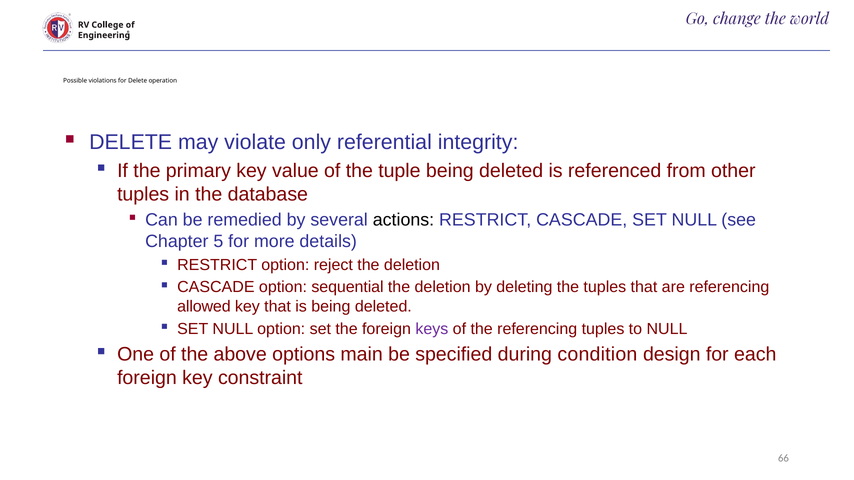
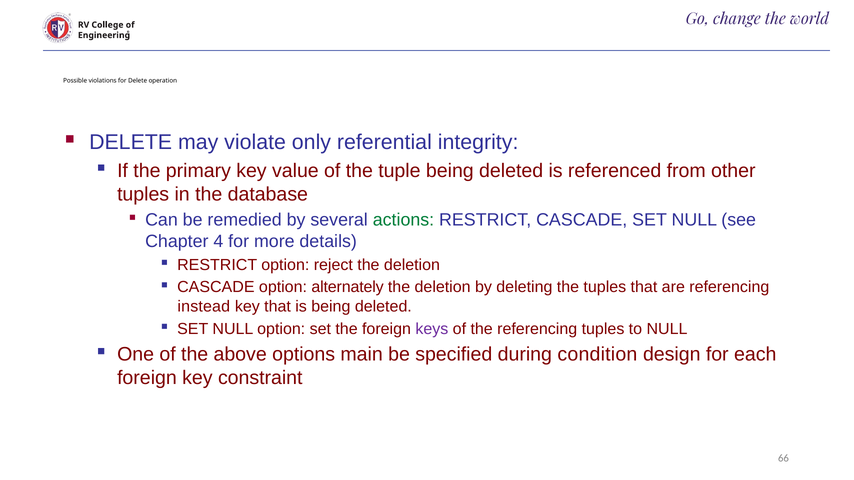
actions colour: black -> green (403, 220)
5: 5 -> 4 (218, 242)
sequential: sequential -> alternately (348, 287)
allowed: allowed -> instead (204, 307)
